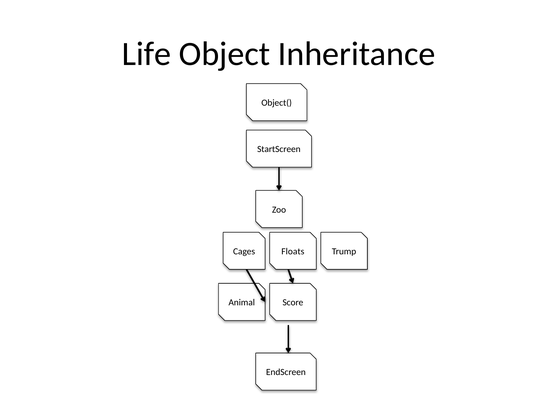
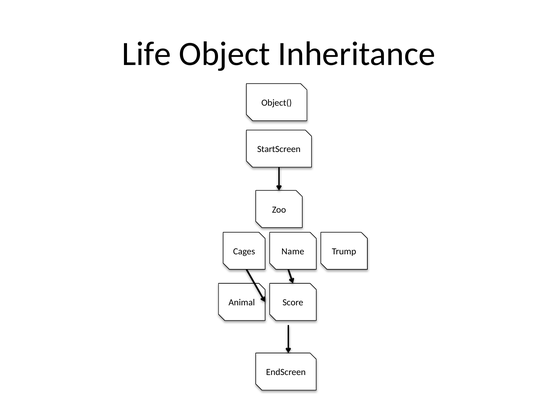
Floats: Floats -> Name (293, 252)
